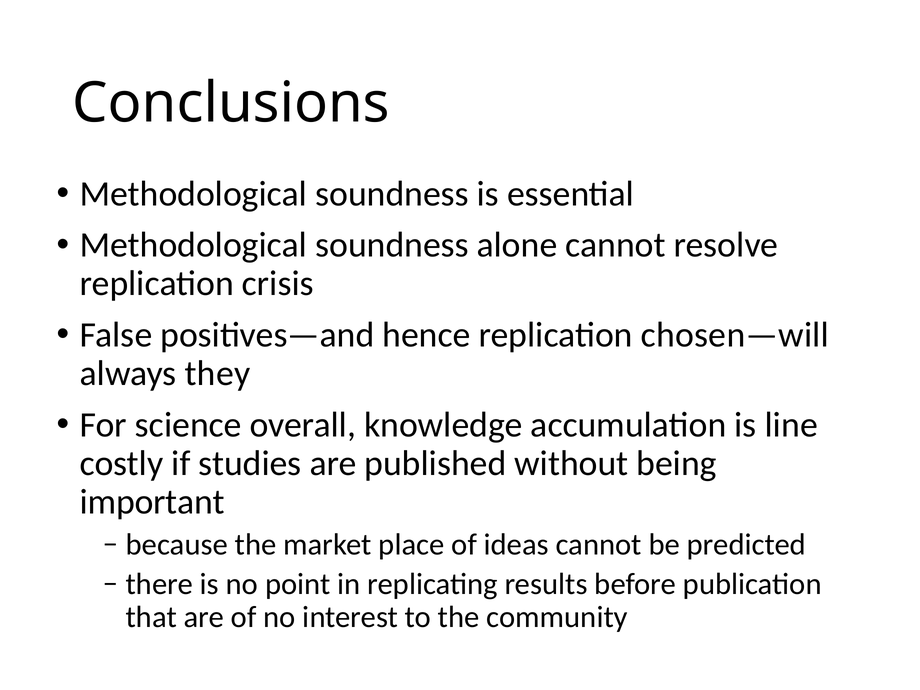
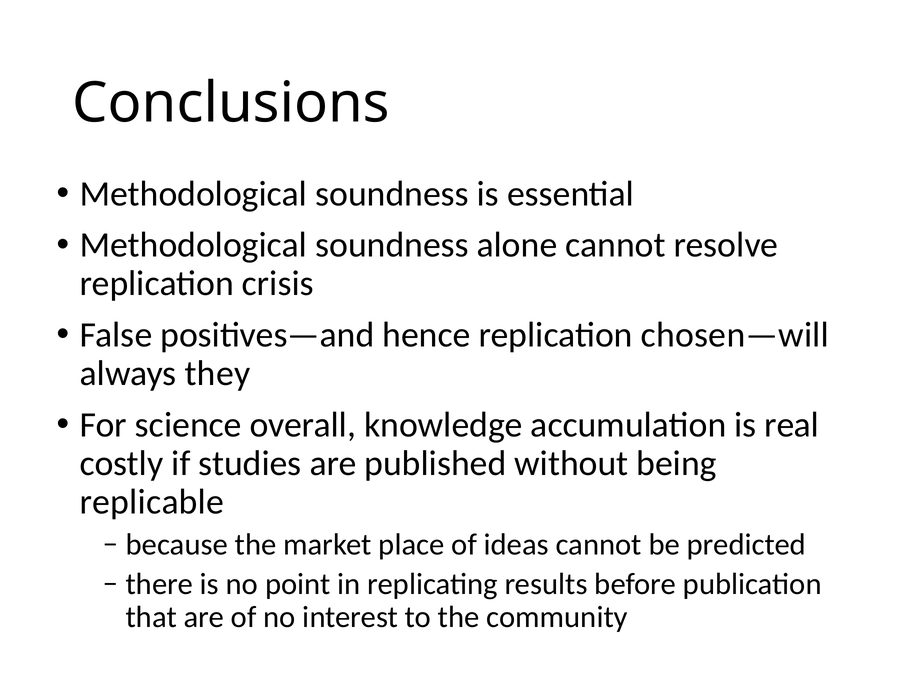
line: line -> real (792, 425)
important: important -> replicable (152, 502)
